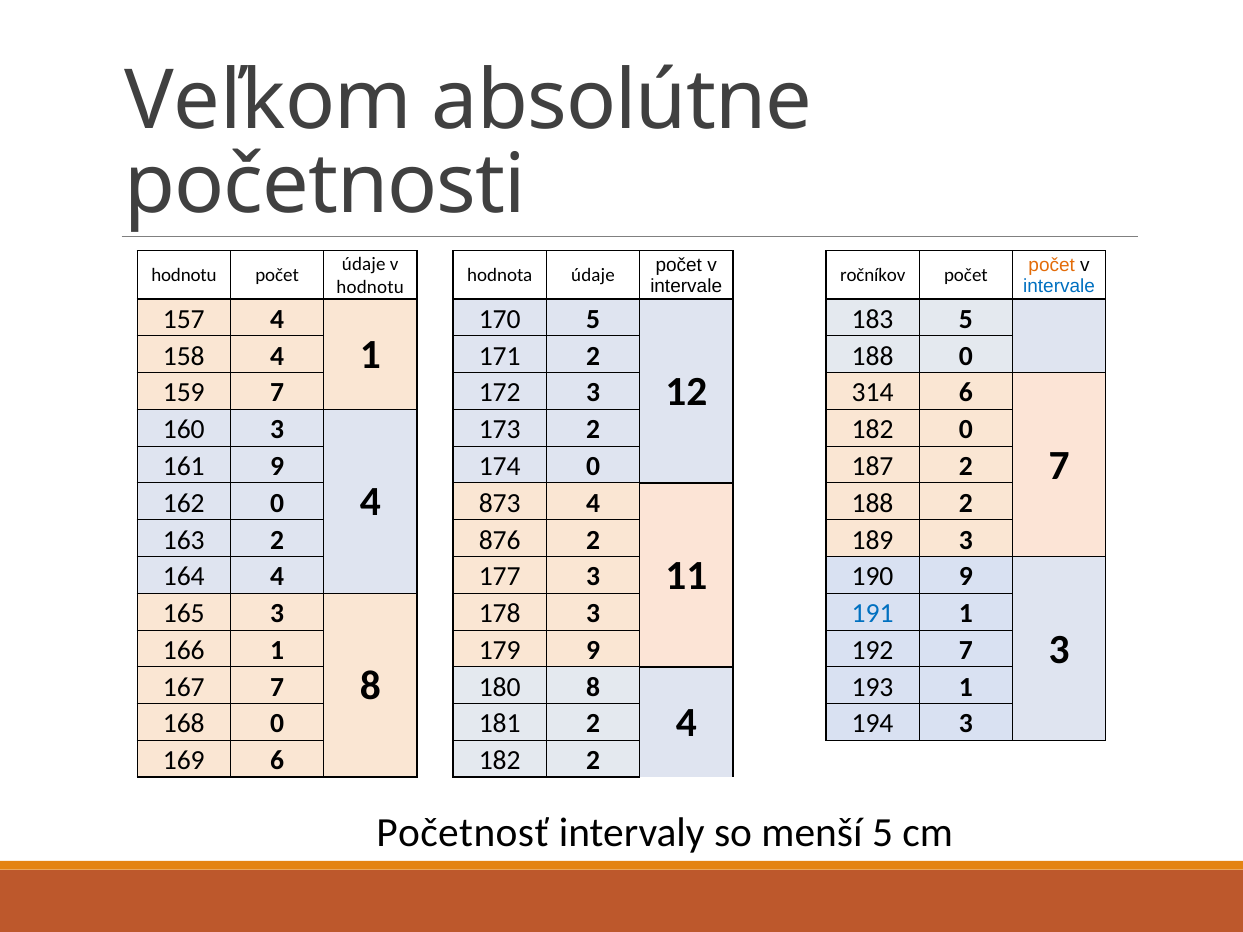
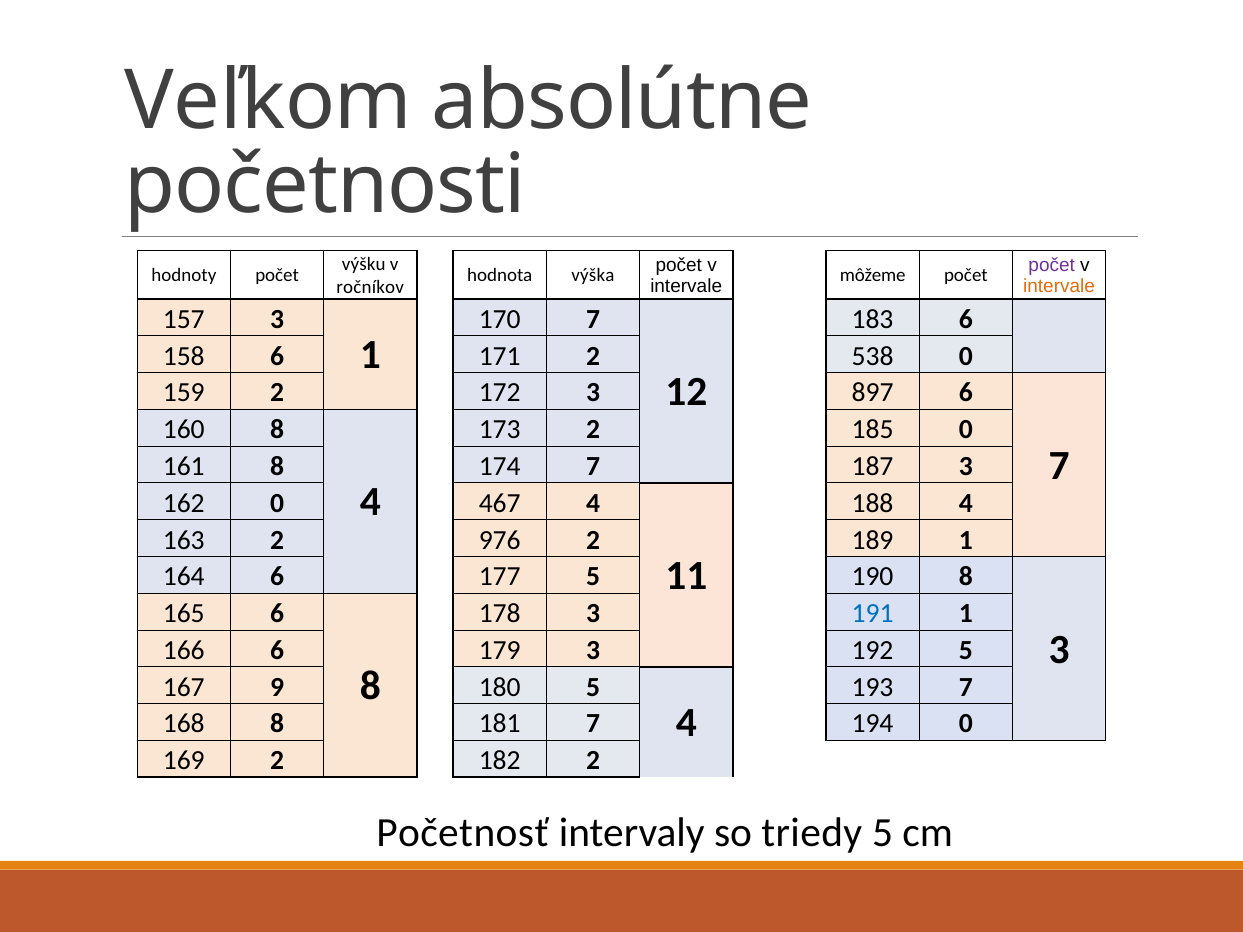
údaje: údaje -> výšku (364, 264)
počet colour: orange -> purple (1052, 265)
hodnotu: hodnotu -> hodnoty (184, 276)
hodnota údaje: údaje -> výška (593, 276)
ročníkov: ročníkov -> môžeme (873, 276)
intervale colour: blue -> orange (1059, 286)
hodnotu: hodnotu -> ročníkov (370, 288)
157 4: 4 -> 3 (277, 319)
170 5: 5 -> 7 (593, 319)
183 5: 5 -> 6 (966, 319)
158 4: 4 -> 6 (277, 356)
2 188: 188 -> 538 (873, 356)
159 7: 7 -> 2 (277, 393)
314: 314 -> 897 (873, 393)
160 3: 3 -> 8 (277, 430)
2 182: 182 -> 185 (873, 430)
161 9: 9 -> 8 (277, 466)
174 0: 0 -> 7 (593, 466)
187 2: 2 -> 3 (966, 466)
873: 873 -> 467 (500, 503)
188 2: 2 -> 4 (966, 503)
876: 876 -> 976 (500, 540)
189 3: 3 -> 1 (966, 540)
164 4: 4 -> 6 (277, 577)
177 3: 3 -> 5 (593, 577)
190 9: 9 -> 8 (966, 577)
165 3: 3 -> 6 (277, 614)
166 1: 1 -> 6 (277, 650)
179 9: 9 -> 3 (593, 650)
192 7: 7 -> 5 (966, 650)
167 7: 7 -> 9 (277, 687)
180 8: 8 -> 5 (593, 687)
193 1: 1 -> 7 (966, 687)
168 0: 0 -> 8 (277, 724)
181 2: 2 -> 7 (593, 724)
194 3: 3 -> 0 (966, 724)
169 6: 6 -> 2 (277, 761)
menší: menší -> triedy (812, 833)
